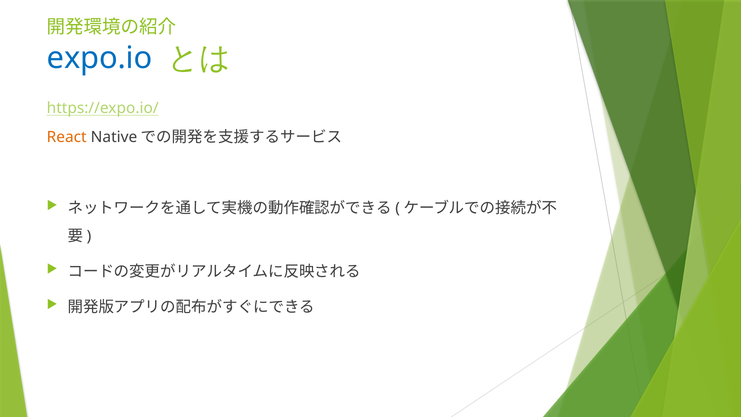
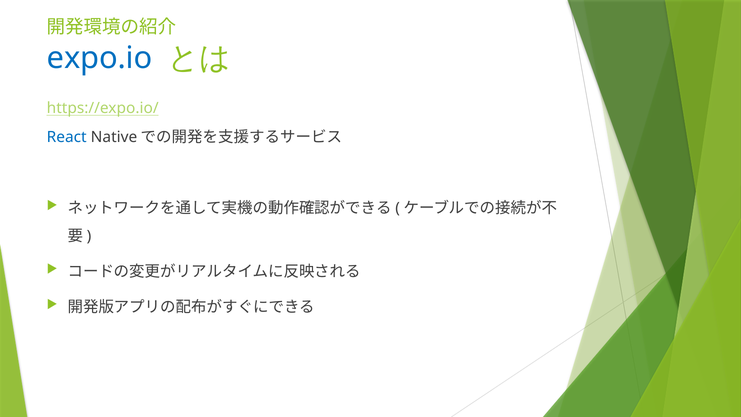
React colour: orange -> blue (67, 137)
